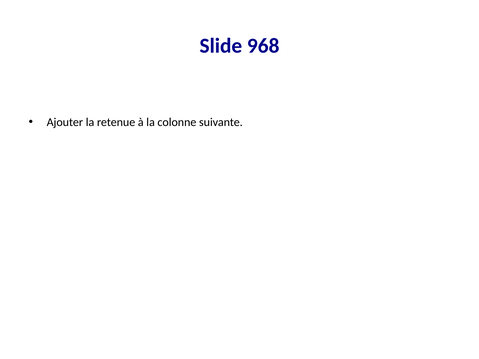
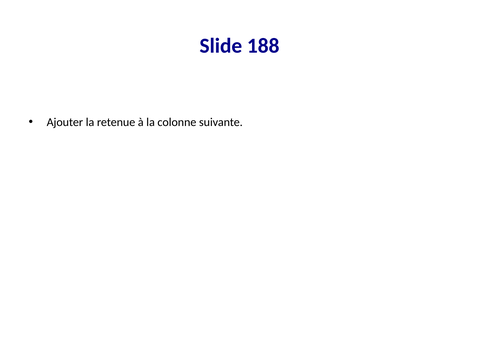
968: 968 -> 188 (263, 46)
